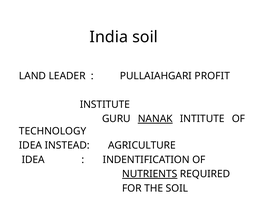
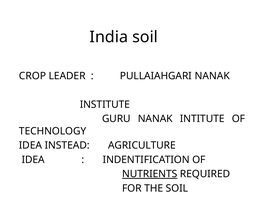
LAND: LAND -> CROP (32, 76)
PULLAIAHGARI PROFIT: PROFIT -> NANAK (212, 76)
NANAK underline: present -> none (155, 119)
